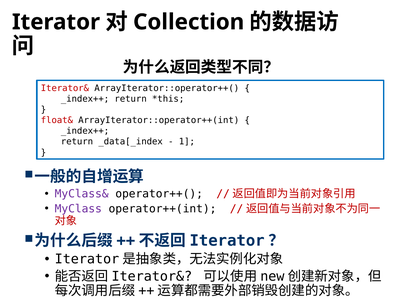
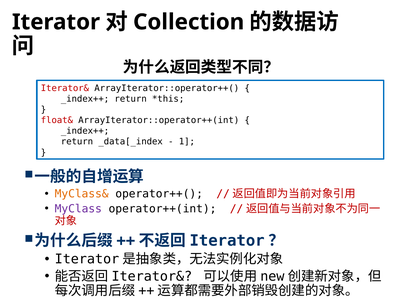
MyClass& colour: purple -> orange (82, 194)
